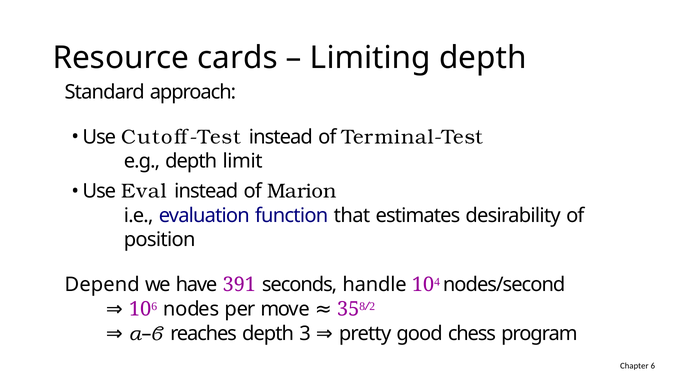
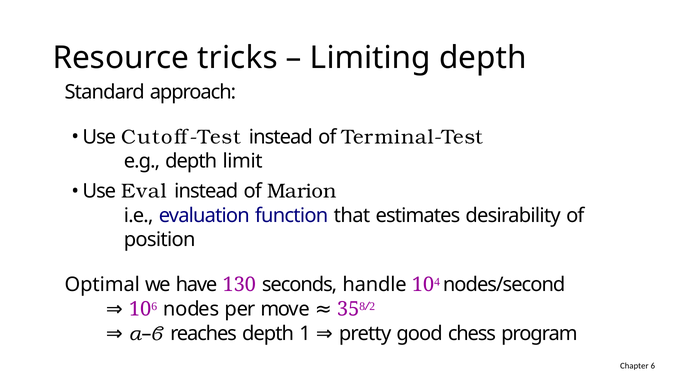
cards: cards -> tricks (238, 58)
Depend: Depend -> Optimal (102, 285)
391: 391 -> 130 (239, 285)
3: 3 -> 1 (305, 334)
